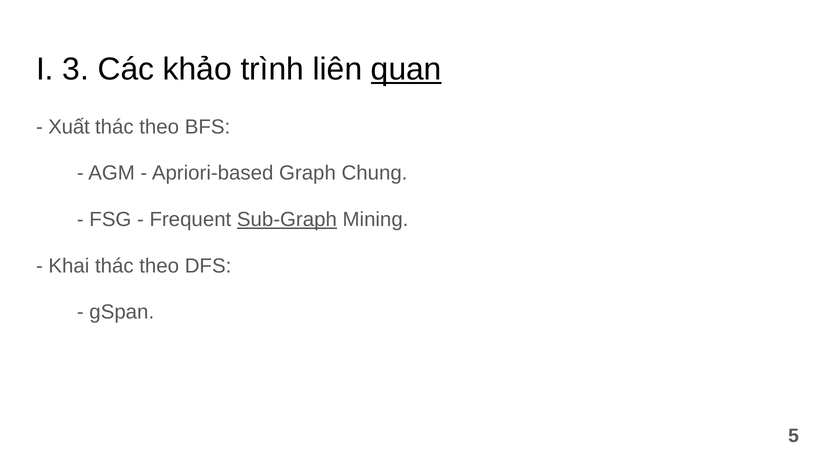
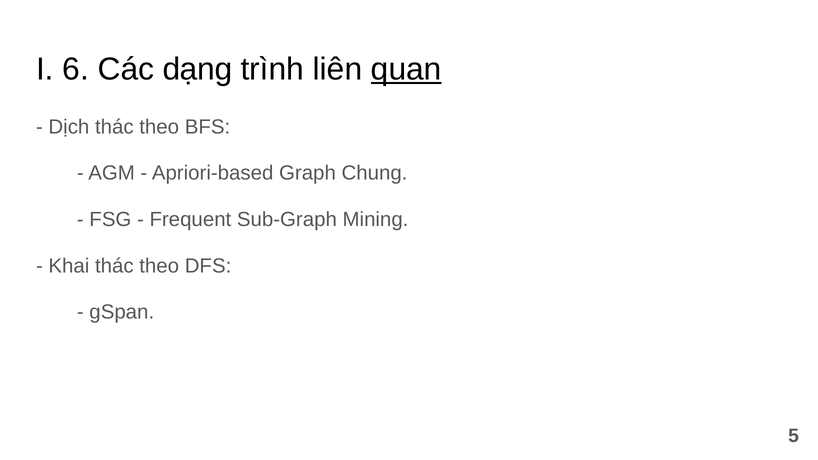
3: 3 -> 6 (76, 69)
khảo: khảo -> dạng (198, 69)
Xuất: Xuất -> Dịch (69, 127)
Sub-Graph underline: present -> none (287, 220)
